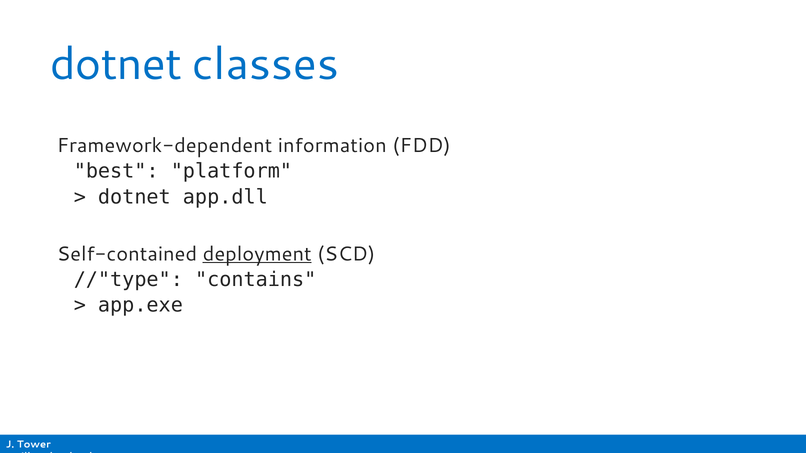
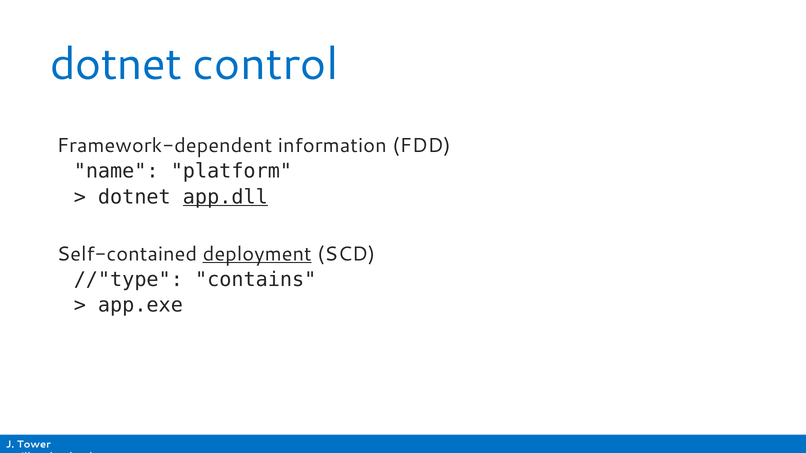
classes: classes -> control (265, 65)
best: best -> name (116, 171)
app.dll underline: none -> present (225, 197)
